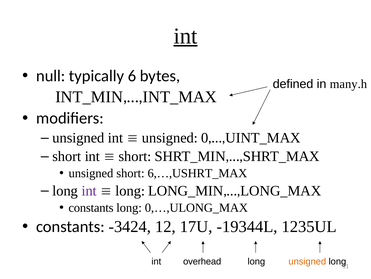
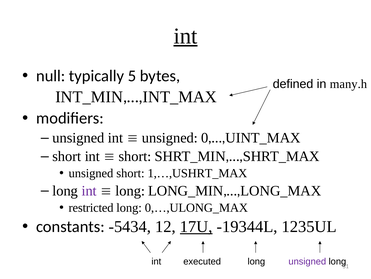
6: 6 -> 5 (132, 76)
6,…,USHRT_MAX: 6,…,USHRT_MAX -> 1,…,USHRT_MAX (197, 173)
constants: constants -> restricted (91, 207)
-3424: -3424 -> -5434 (130, 226)
17U underline: none -> present (196, 226)
overhead: overhead -> executed (202, 261)
unsigned colour: orange -> purple (307, 261)
